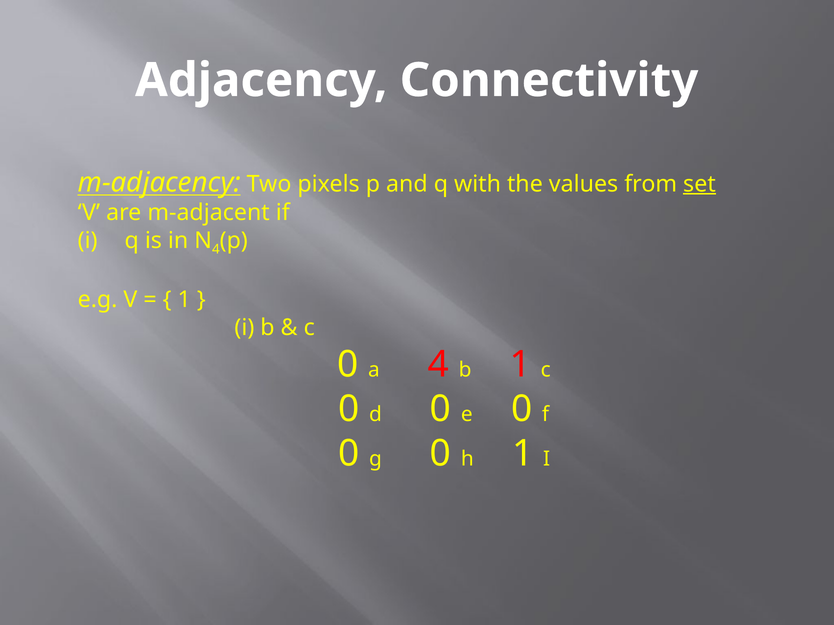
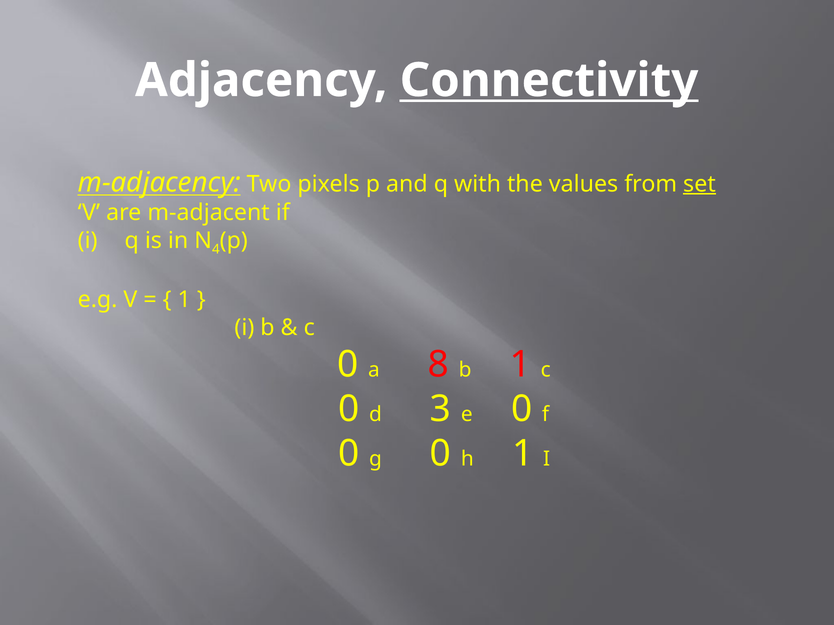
Connectivity underline: none -> present (549, 80)
a 4: 4 -> 8 (439, 365)
d 0: 0 -> 3 (441, 409)
